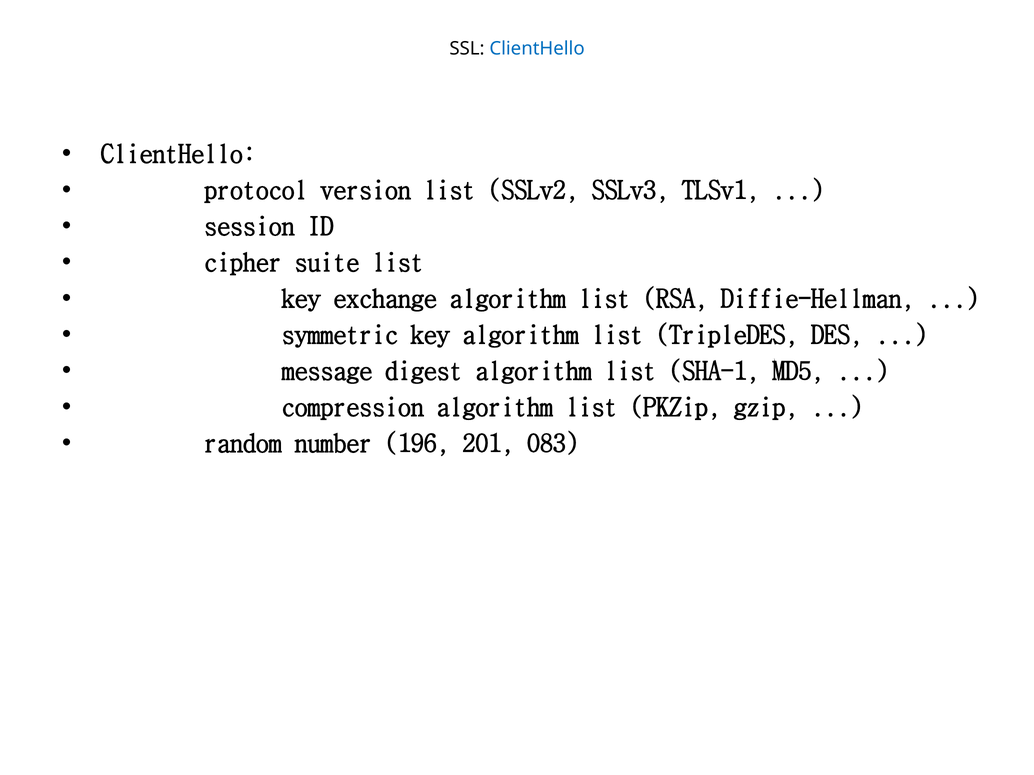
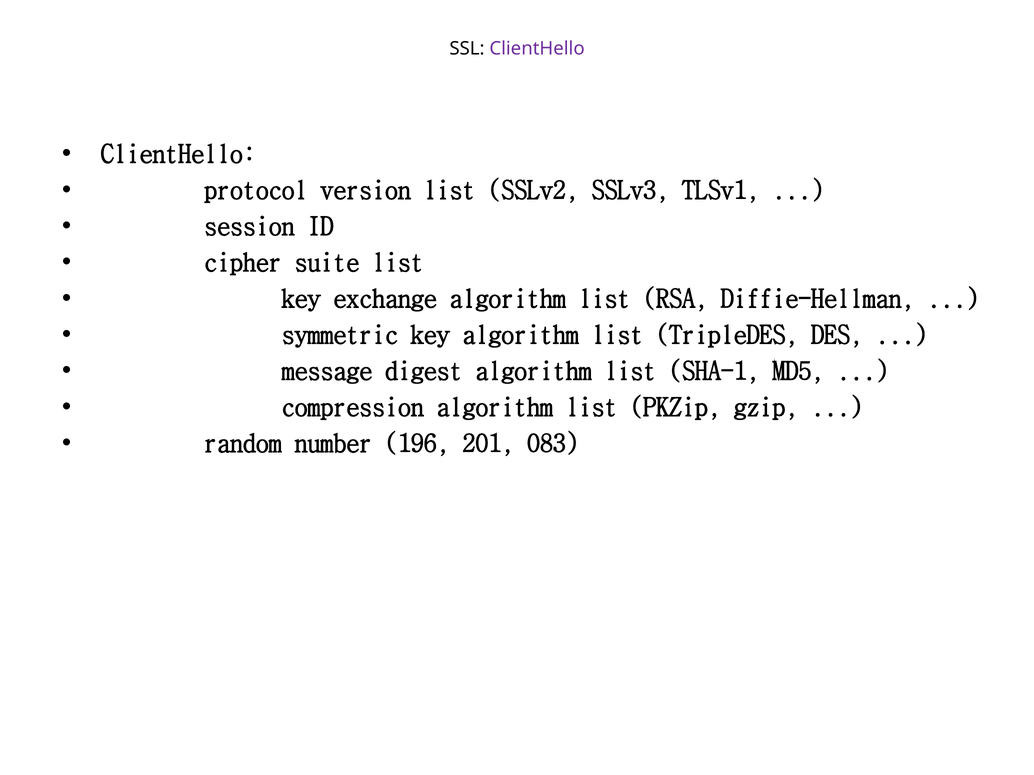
ClientHello colour: blue -> purple (537, 49)
